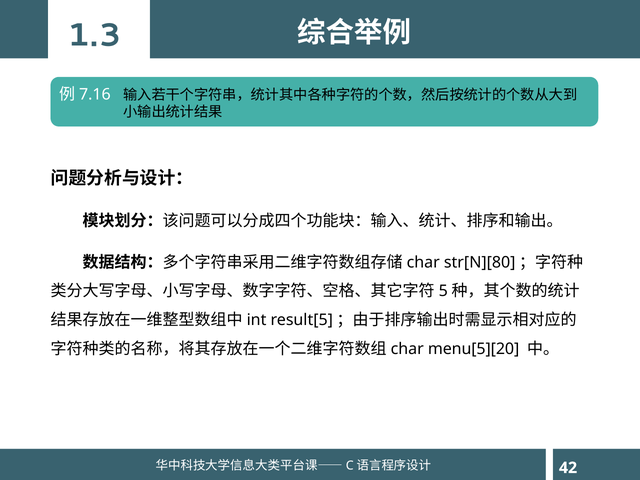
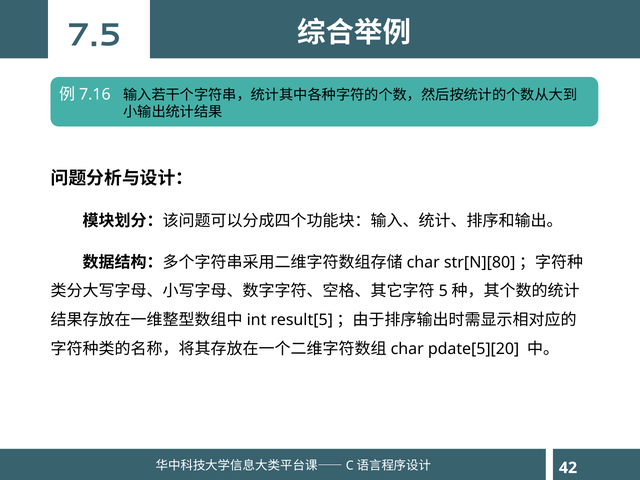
1.3: 1.3 -> 7.5 (94, 35)
menu[5][20: menu[5][20 -> pdate[5][20 (474, 349)
